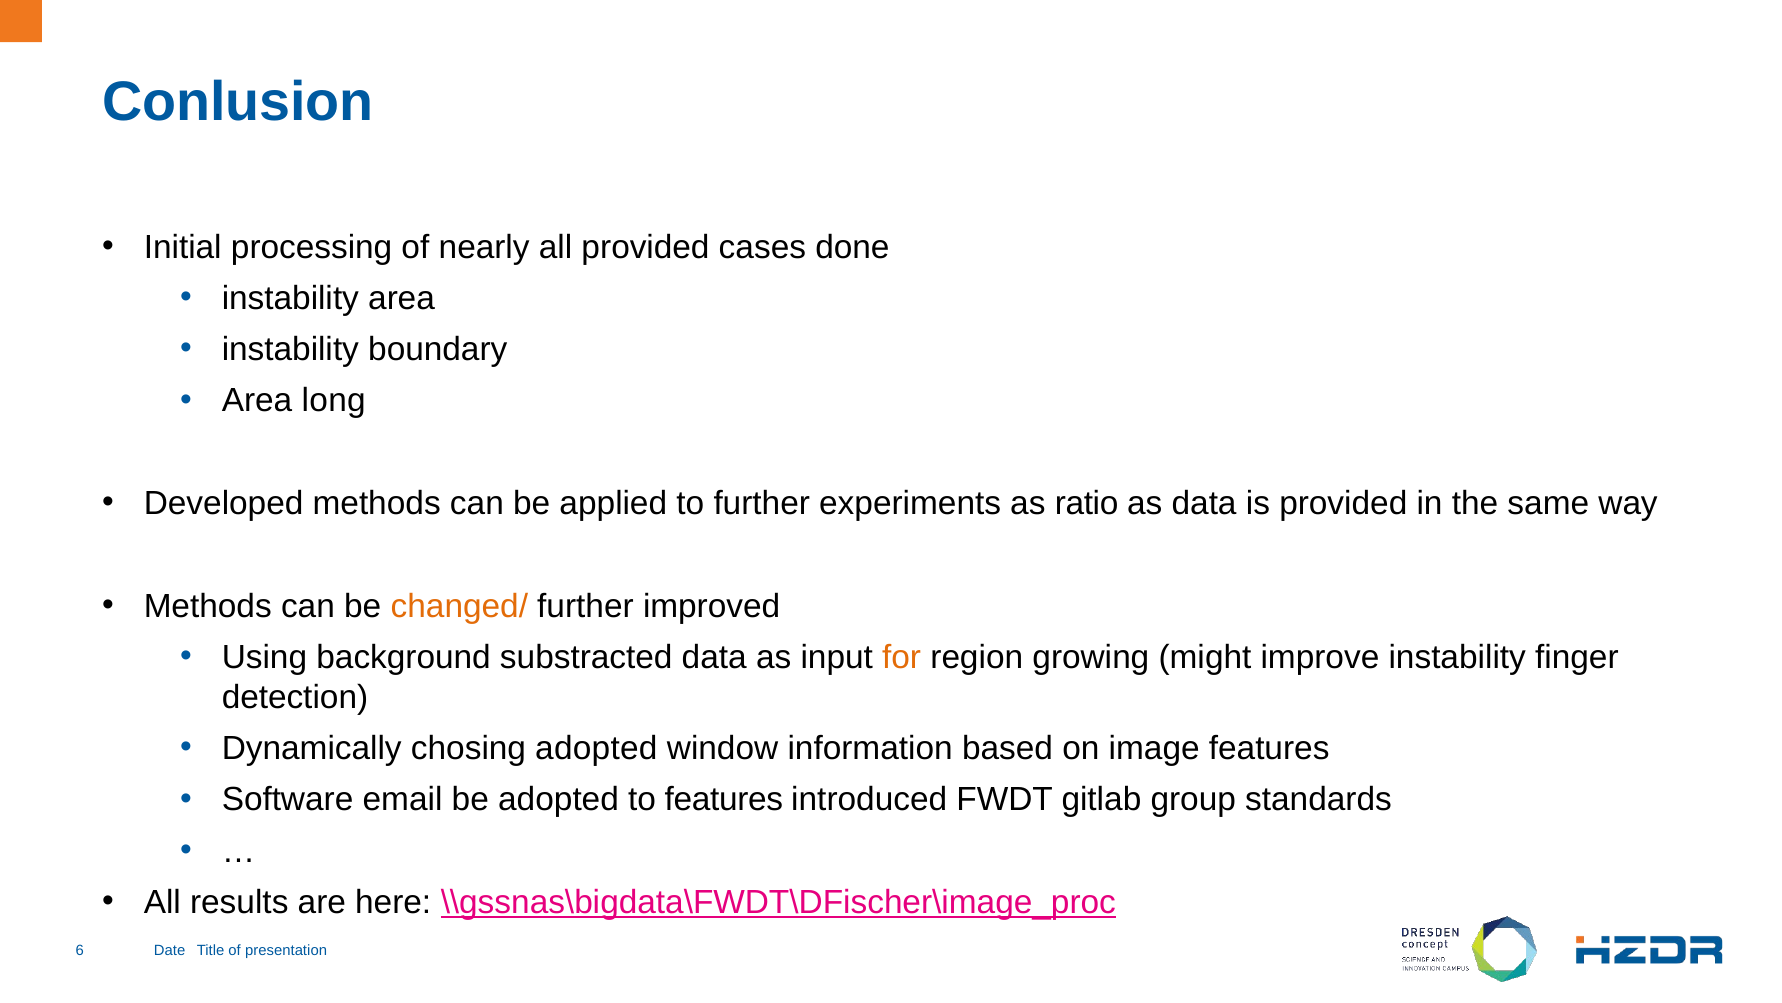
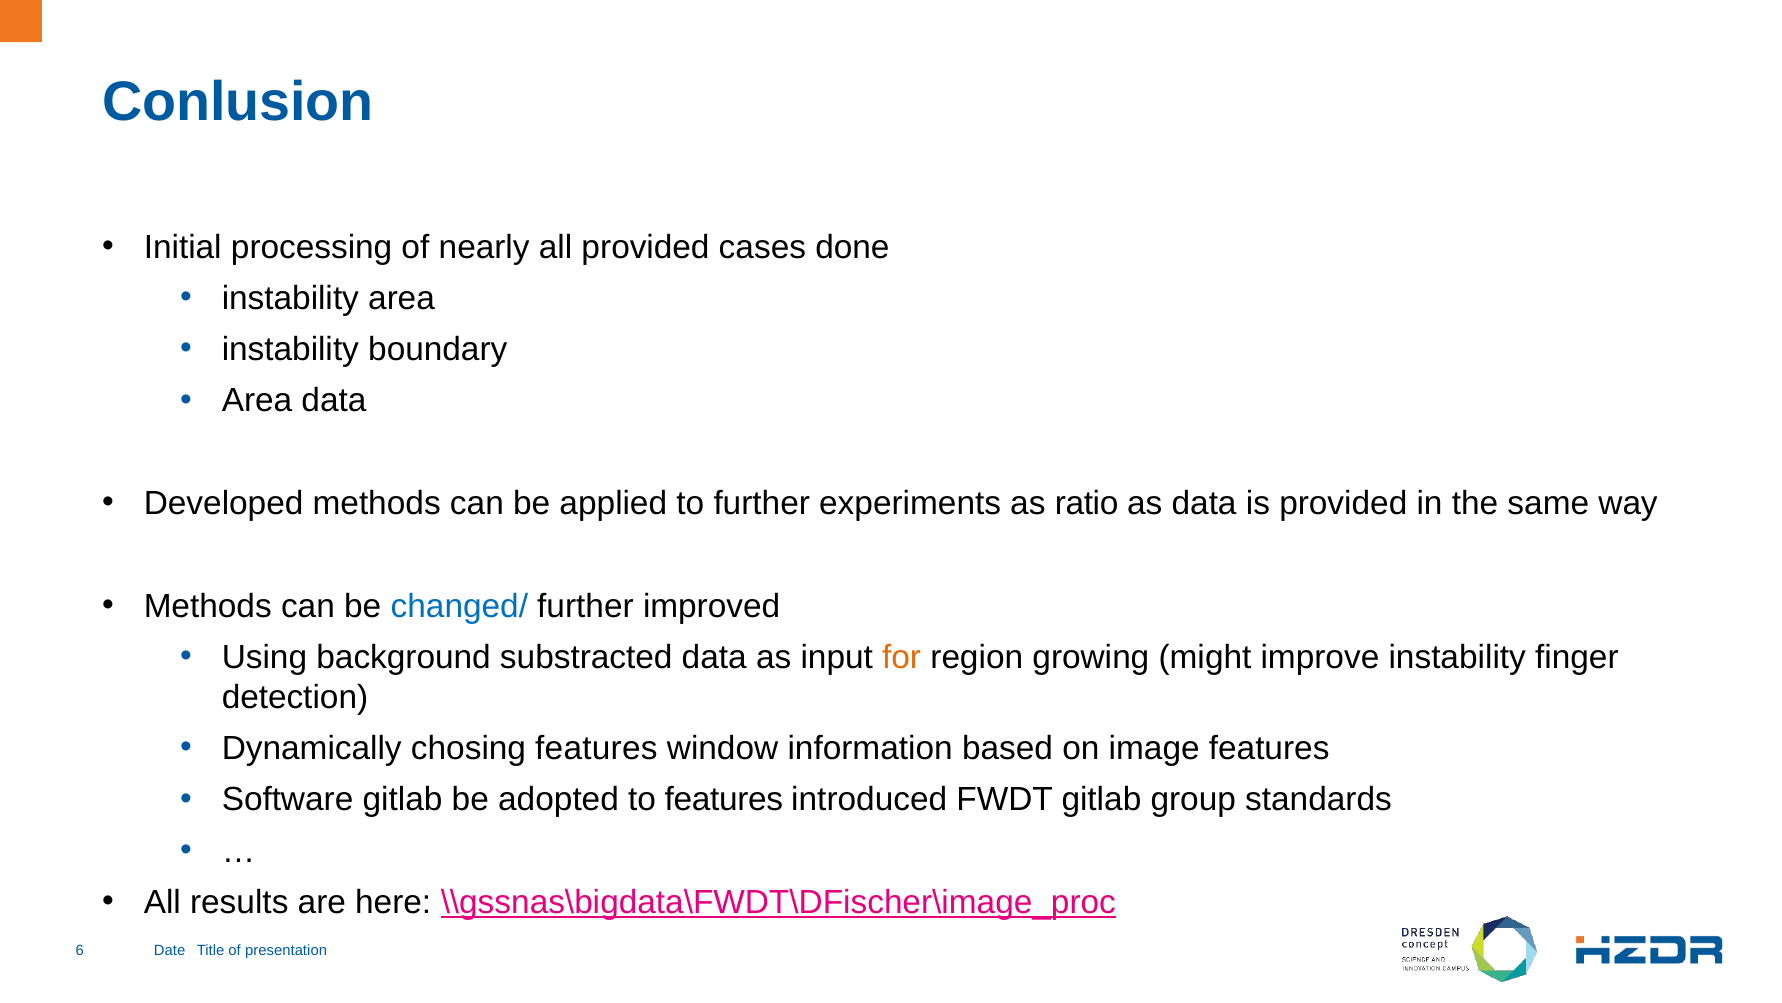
Area long: long -> data (334, 401)
changed/ colour: orange -> blue (459, 606)
chosing adopted: adopted -> features (596, 748)
Software email: email -> gitlab (403, 799)
